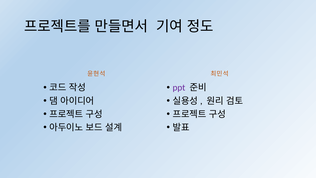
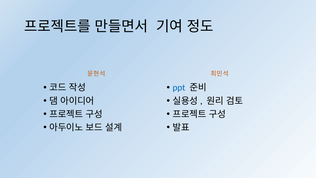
ppt colour: purple -> blue (179, 88)
